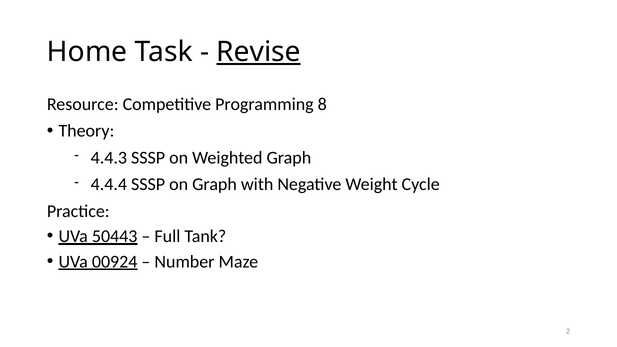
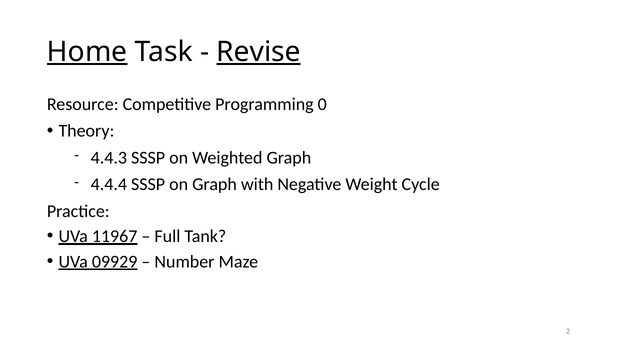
Home underline: none -> present (87, 52)
8: 8 -> 0 (322, 104)
50443: 50443 -> 11967 (115, 236)
00924: 00924 -> 09929 (115, 262)
